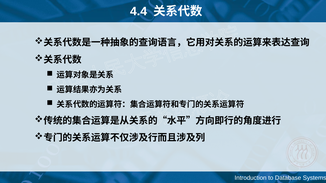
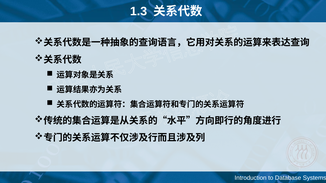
4.4: 4.4 -> 1.3 (139, 11)
